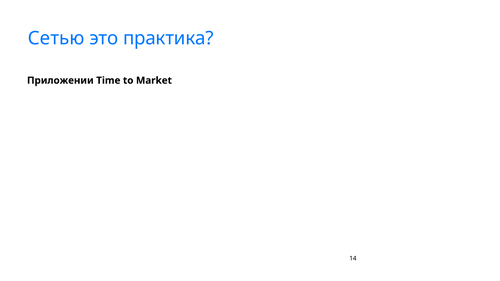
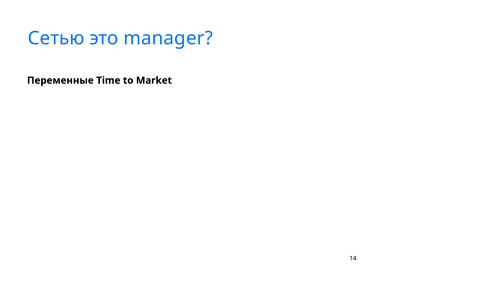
практика: практика -> manager (168, 38)
Приложении: Приложении -> Переменные (60, 81)
